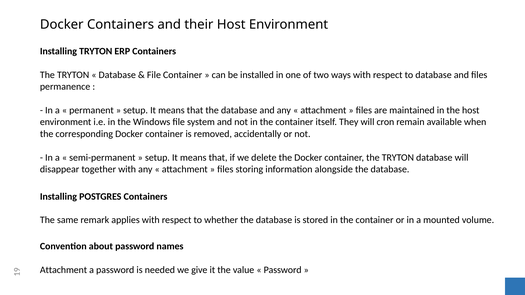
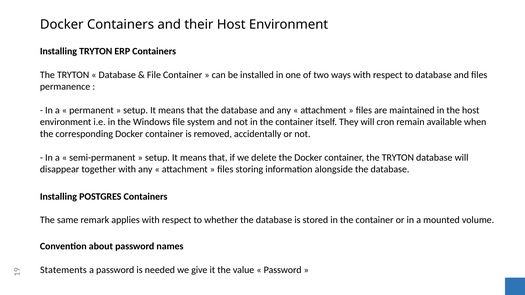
Attachment: Attachment -> Statements (63, 270)
